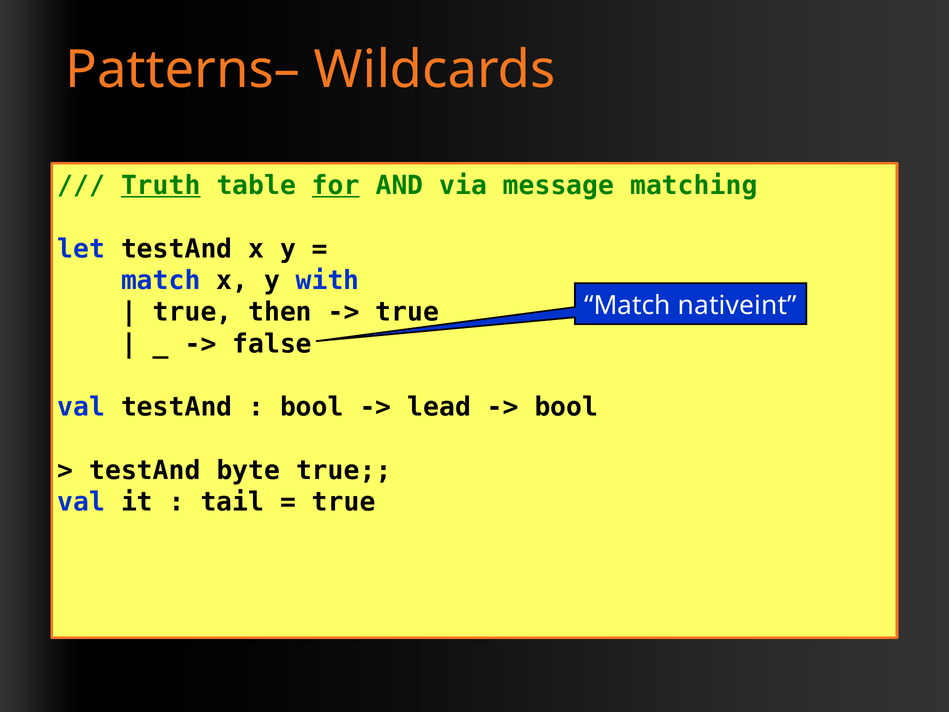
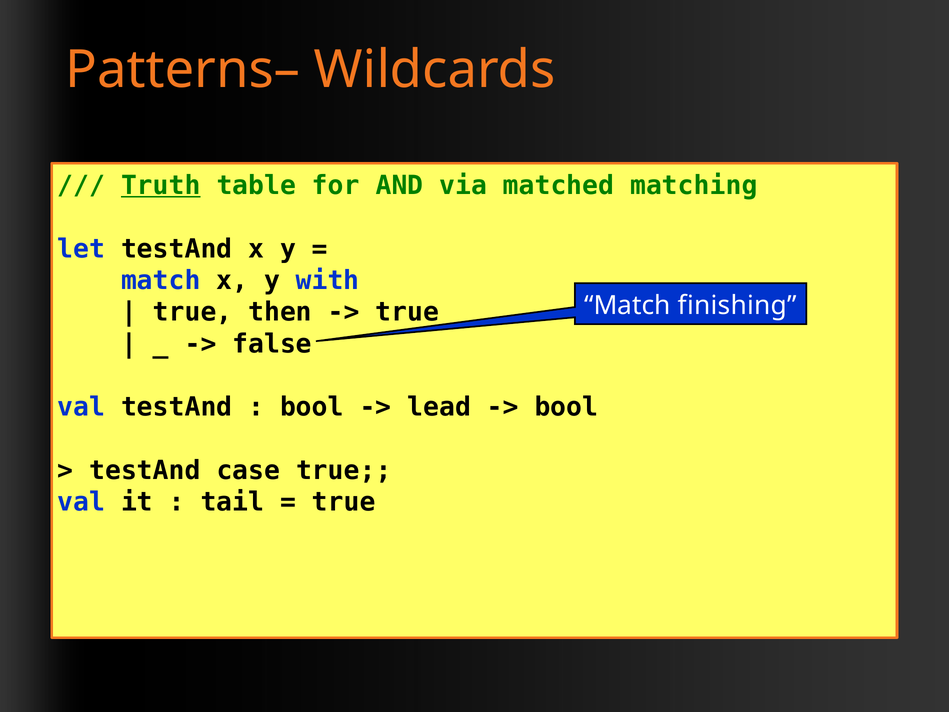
for underline: present -> none (336, 186)
message: message -> matched (559, 186)
nativeint: nativeint -> finishing (737, 305)
byte: byte -> case (248, 470)
